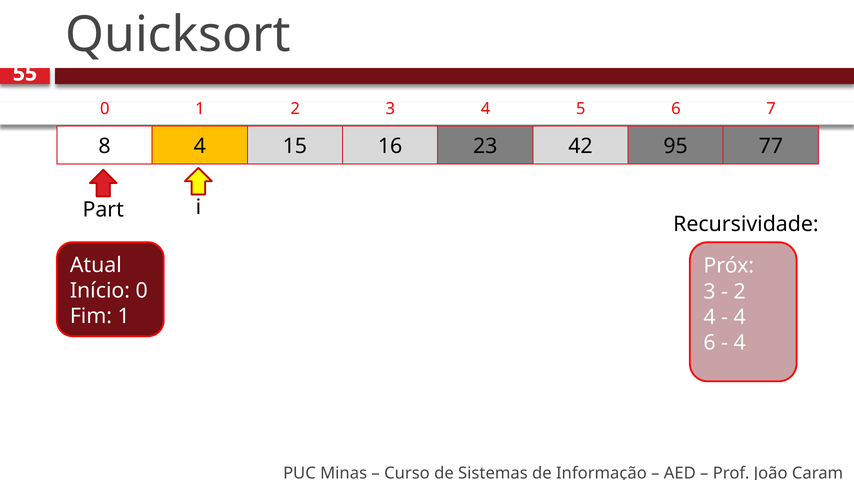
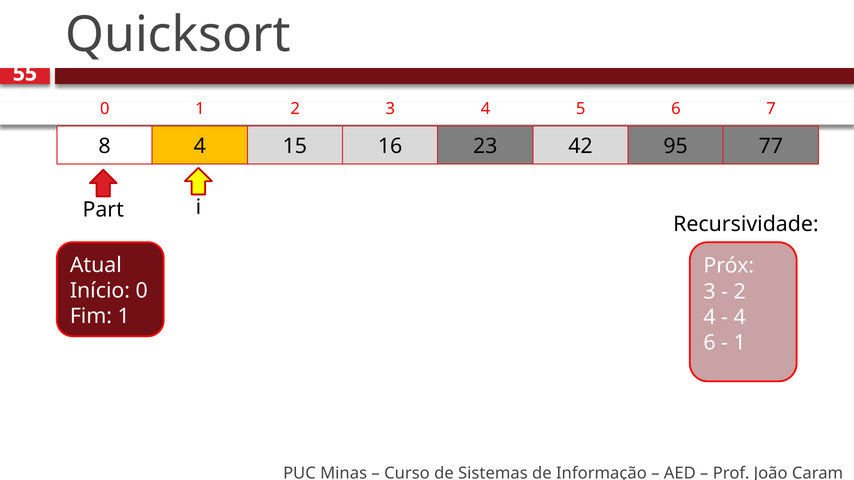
4: 4 -> 1 (740, 343)
